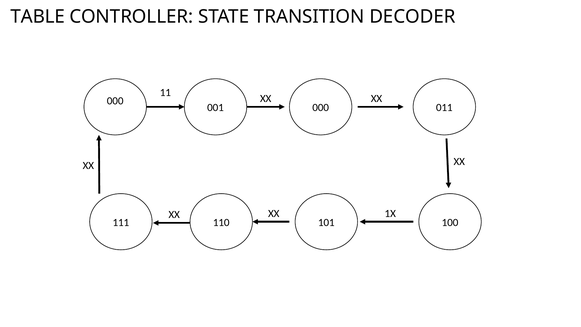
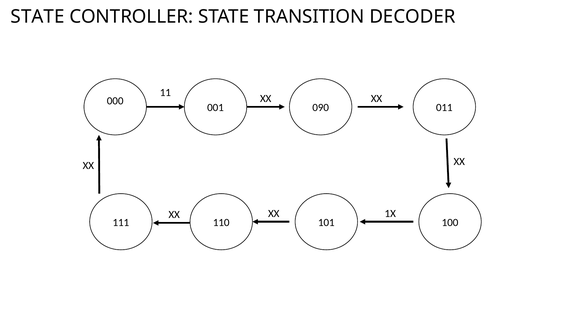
TABLE: TABLE -> STATE (38, 17)
001 000: 000 -> 090 (321, 108)
